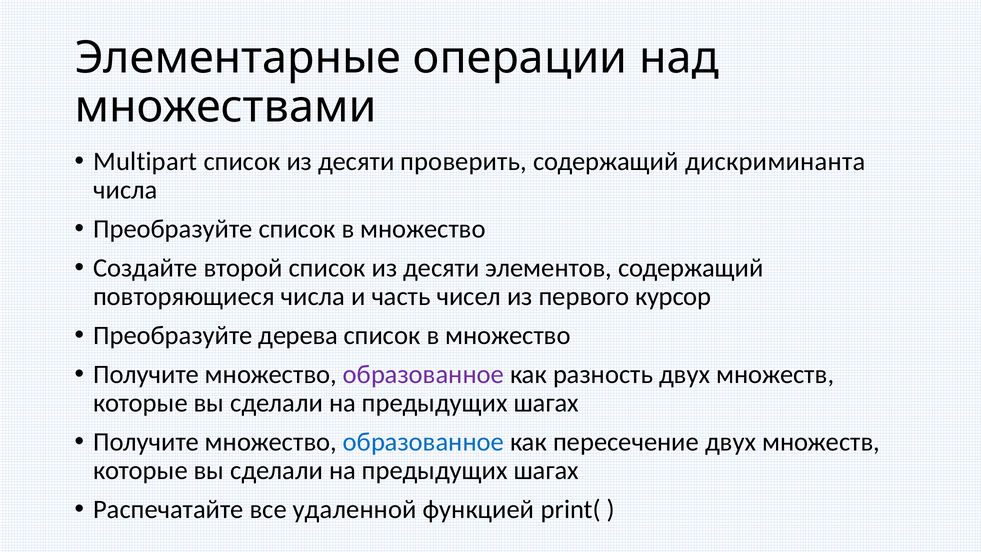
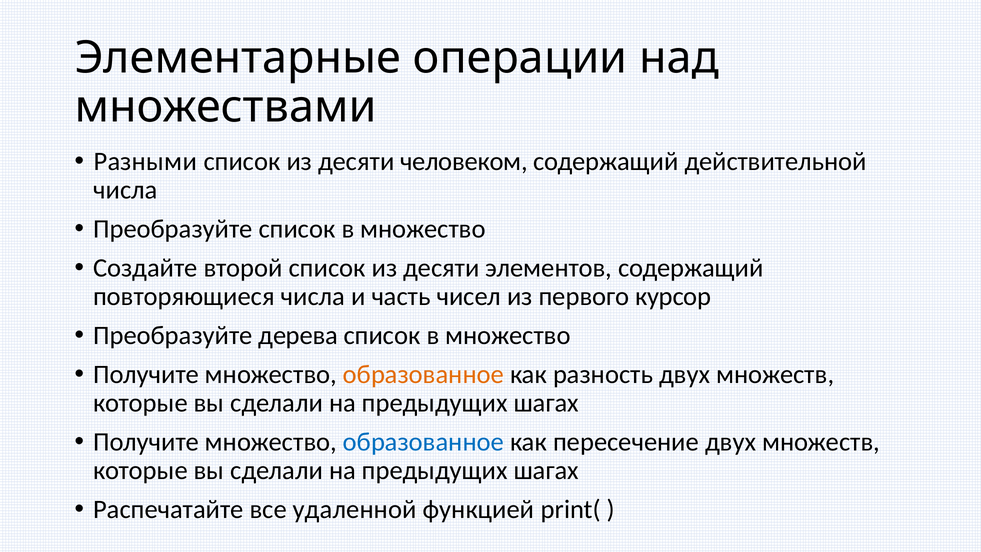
Multipart: Multipart -> Разными (145, 161)
проверить: проверить -> человеком (464, 161)
дискриминанта: дискриминанта -> действительной (775, 161)
образованное colour: purple -> orange (423, 374)
